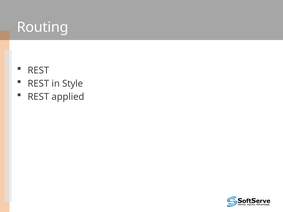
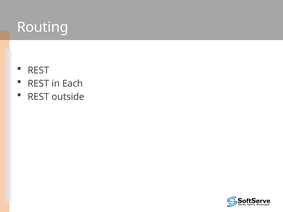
Style: Style -> Each (73, 84)
applied: applied -> outside (68, 97)
